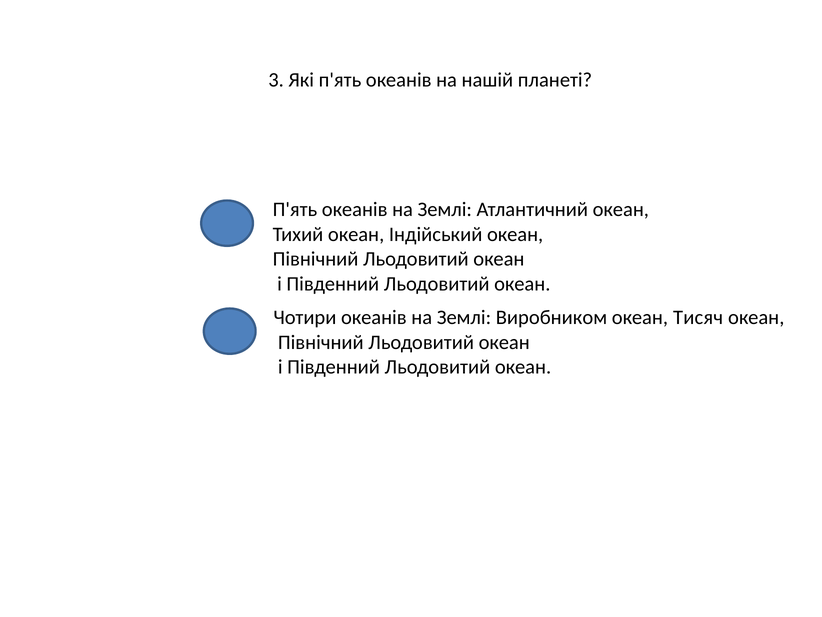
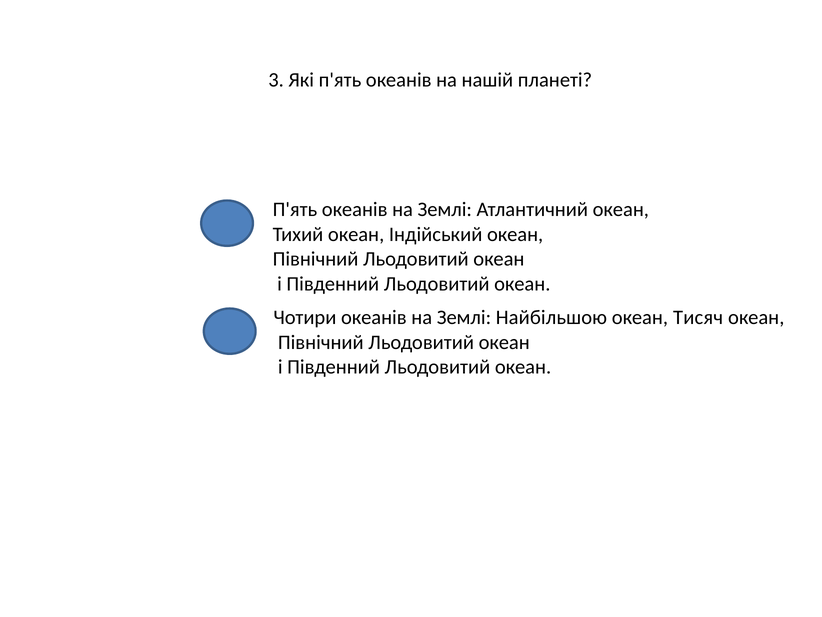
Виробником: Виробником -> Найбільшою (551, 317)
